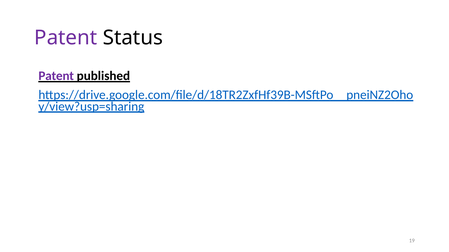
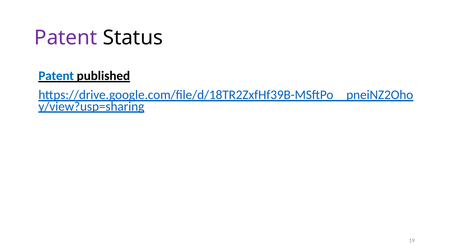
Patent colour: purple -> blue (56, 76)
